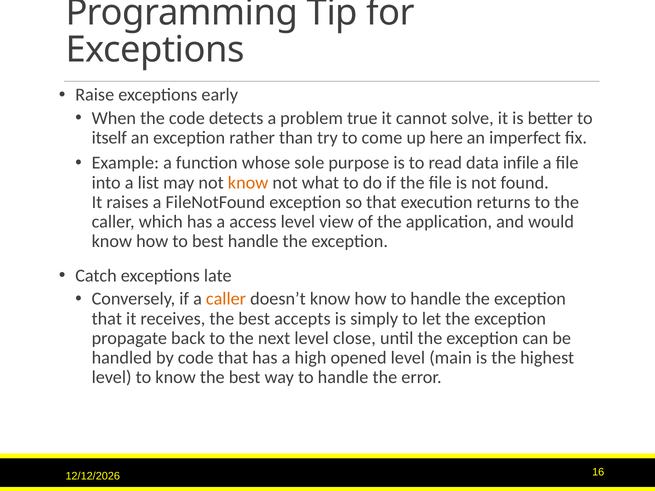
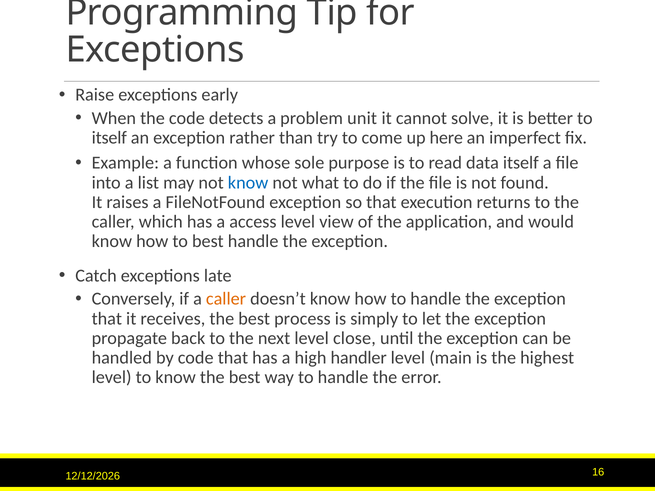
true: true -> unit (362, 118)
data infile: infile -> itself (521, 163)
know colour: orange -> blue (248, 183)
accepts: accepts -> process (302, 319)
opened: opened -> handler (359, 358)
